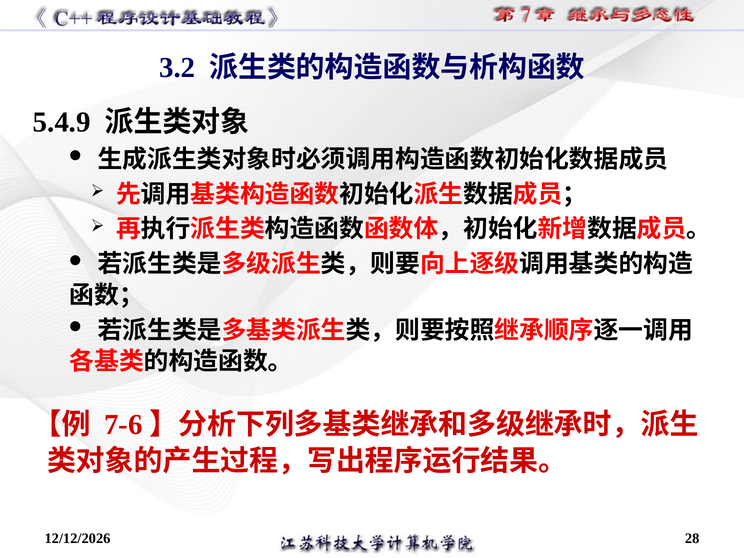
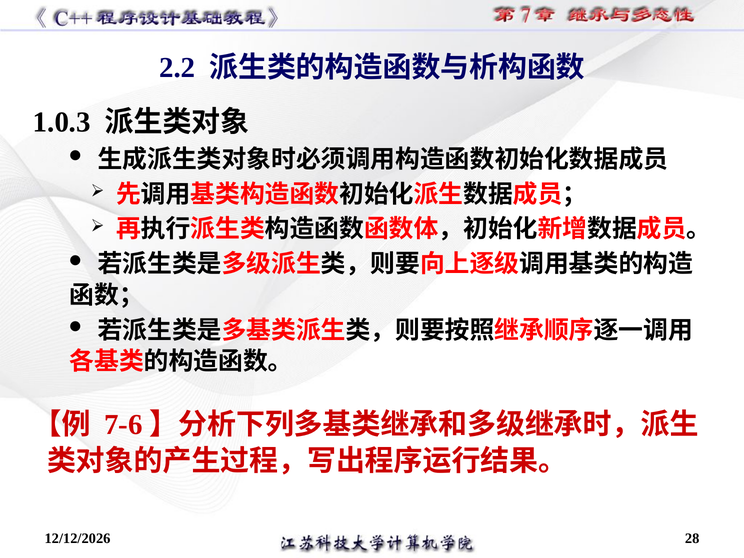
3.2: 3.2 -> 2.2 (177, 68)
5.4.9: 5.4.9 -> 1.0.3 (62, 122)
